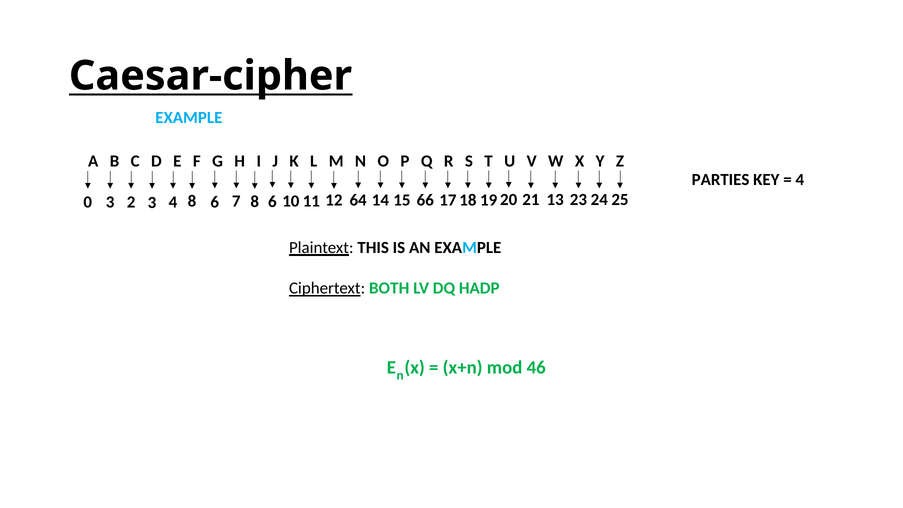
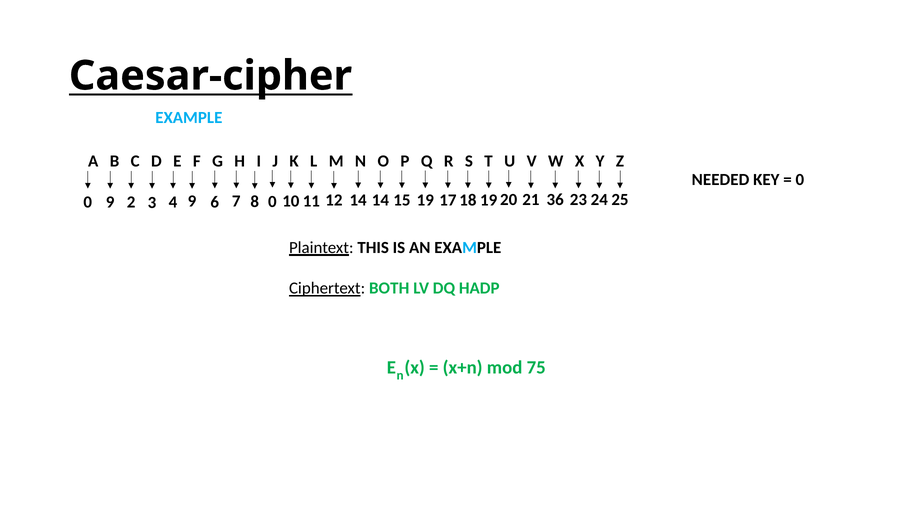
PARTIES: PARTIES -> NEEDED (721, 180)
4: 4 -> 0 (800, 180)
0 3: 3 -> 9 (110, 202)
4 8: 8 -> 9 (192, 201)
7 8 6: 6 -> 0 (272, 201)
12 64: 64 -> 14 (358, 200)
66: 66 -> 19 (425, 200)
13: 13 -> 36 (555, 200)
46: 46 -> 75 (536, 368)
